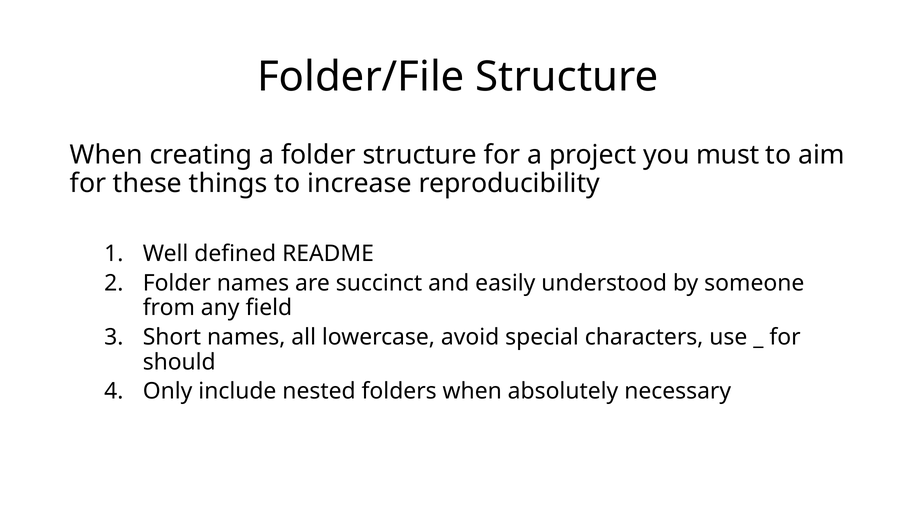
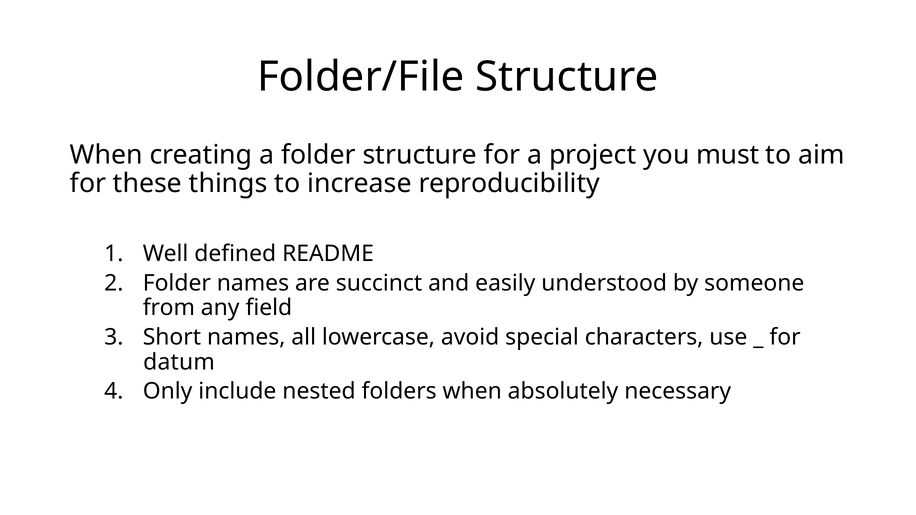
should: should -> datum (179, 362)
